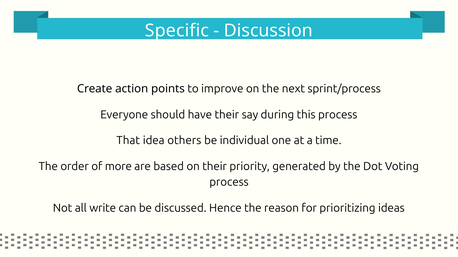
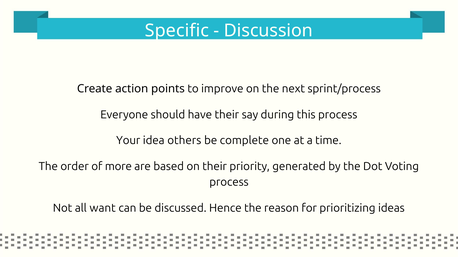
That: That -> Your (128, 141)
individual: individual -> complete (244, 141)
write: write -> want (103, 209)
